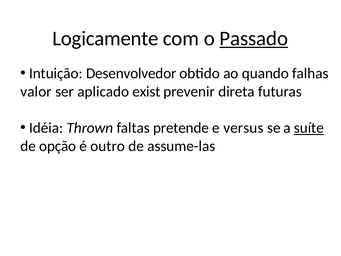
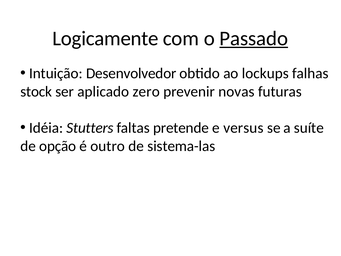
quando: quando -> lockups (265, 73)
valor: valor -> stock (36, 91)
exist: exist -> zero (146, 91)
direta: direta -> novas (236, 91)
Thrown: Thrown -> Stutters (90, 128)
suíte underline: present -> none (309, 128)
assume-las: assume-las -> sistema-las (181, 146)
